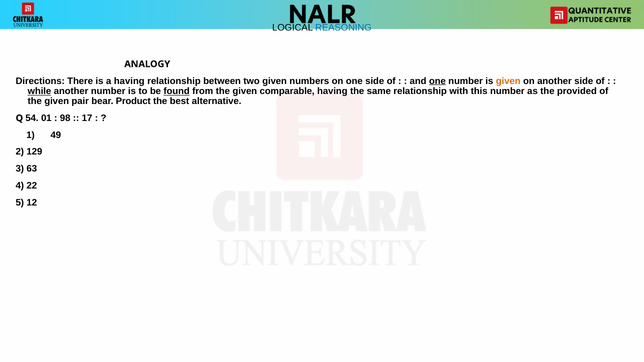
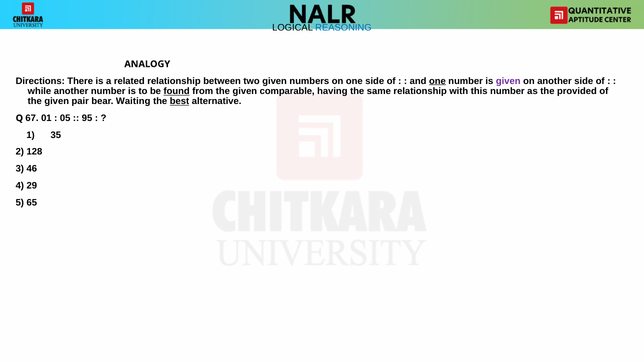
a having: having -> related (129, 81)
given colour: orange -> purple (508, 81)
while underline: present -> none (39, 91)
Product: Product -> Waiting (133, 101)
best underline: none -> present (180, 101)
54: 54 -> 67 (32, 118)
98: 98 -> 05 (65, 118)
17: 17 -> 95 (87, 118)
49: 49 -> 35 (56, 135)
129: 129 -> 128 (34, 152)
63: 63 -> 46 (32, 169)
22: 22 -> 29 (32, 186)
12: 12 -> 65 (32, 203)
